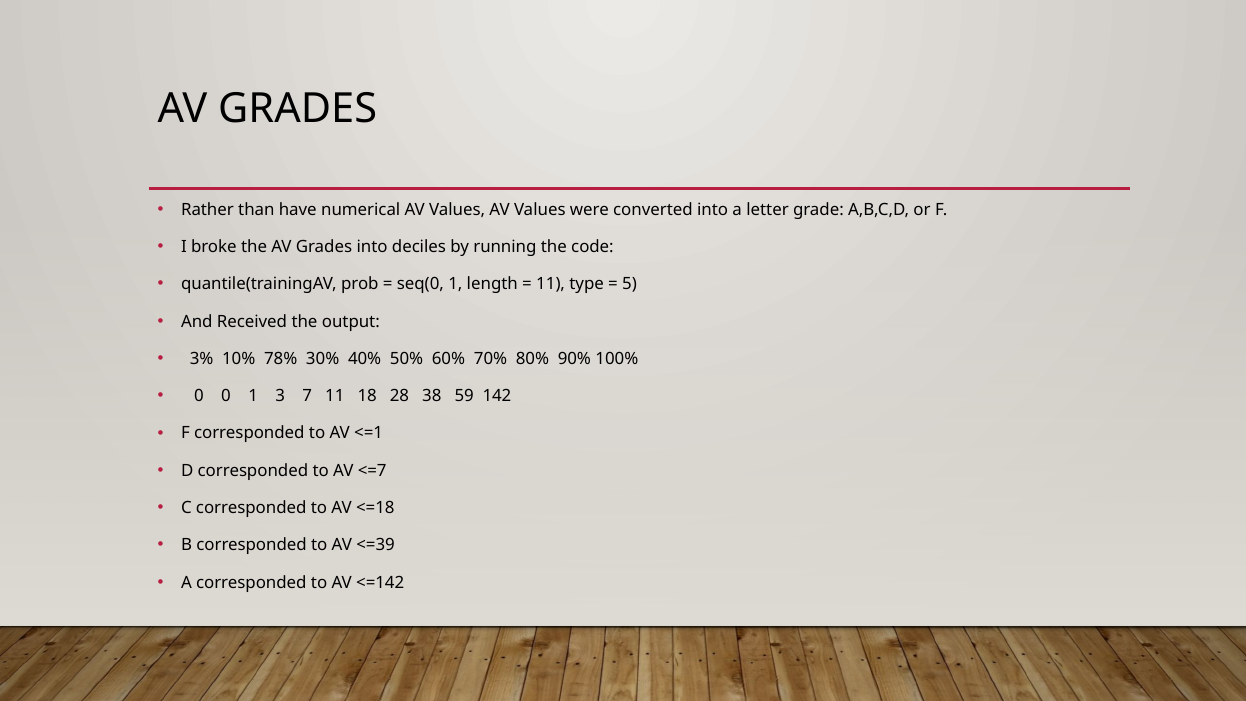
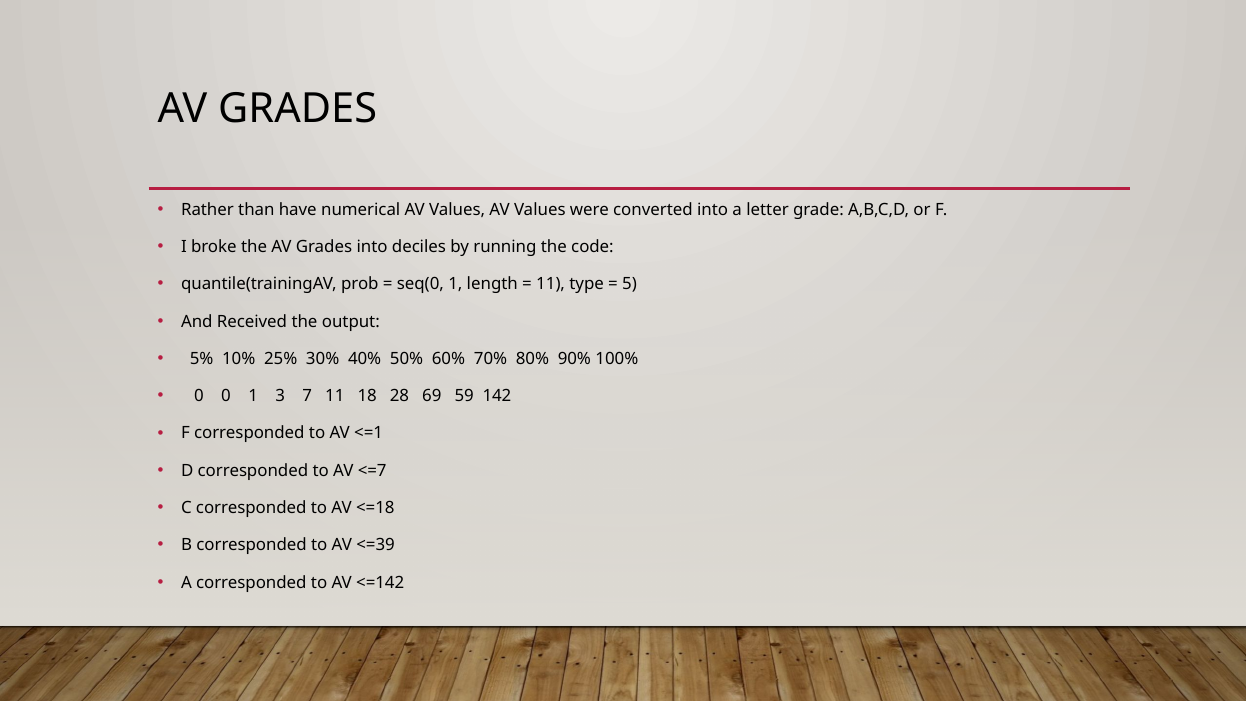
3%: 3% -> 5% (202, 359)
78%: 78% -> 25% (281, 359)
38: 38 -> 69 (432, 396)
